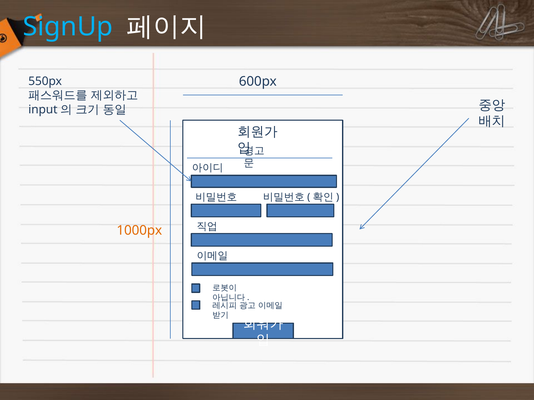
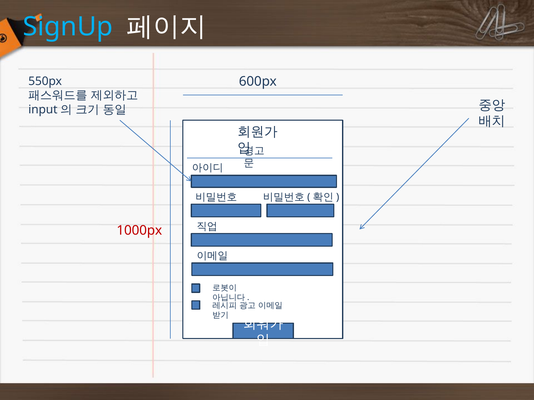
1000px colour: orange -> red (139, 231)
